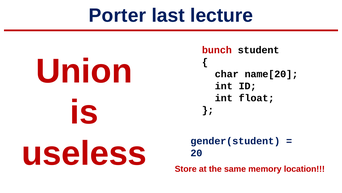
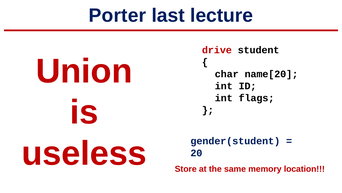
bunch: bunch -> drive (217, 50)
float: float -> flags (257, 98)
